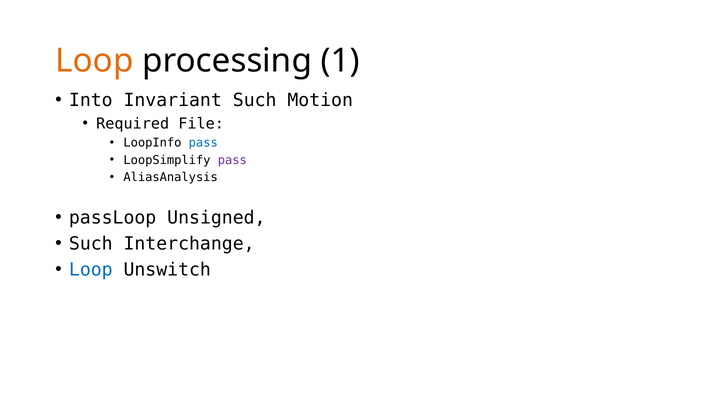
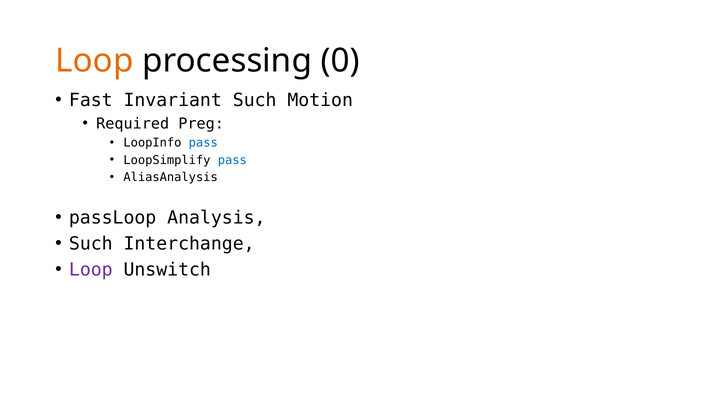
1: 1 -> 0 (340, 61)
Into: Into -> Fast (91, 100)
File: File -> Preg (201, 124)
pass colour: purple -> blue (232, 160)
Unsigned: Unsigned -> Analysis (216, 218)
Loop colour: blue -> purple (91, 270)
